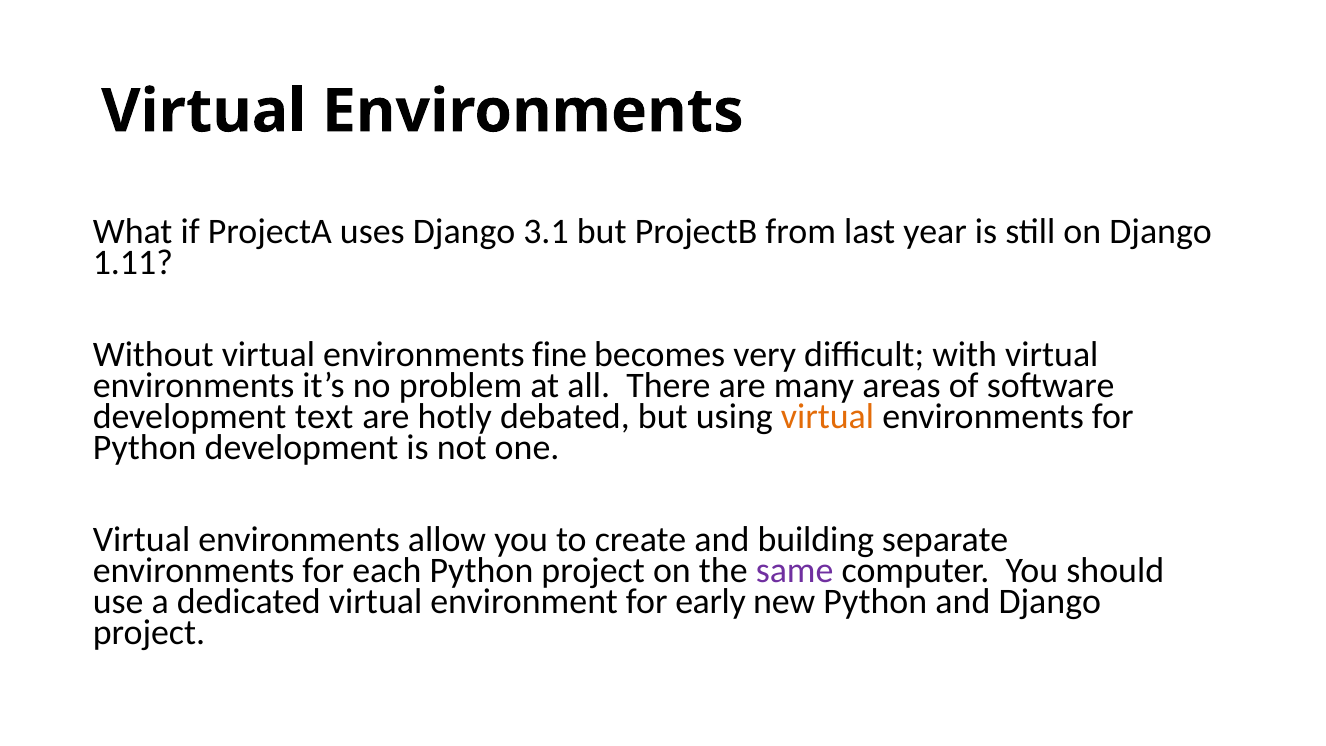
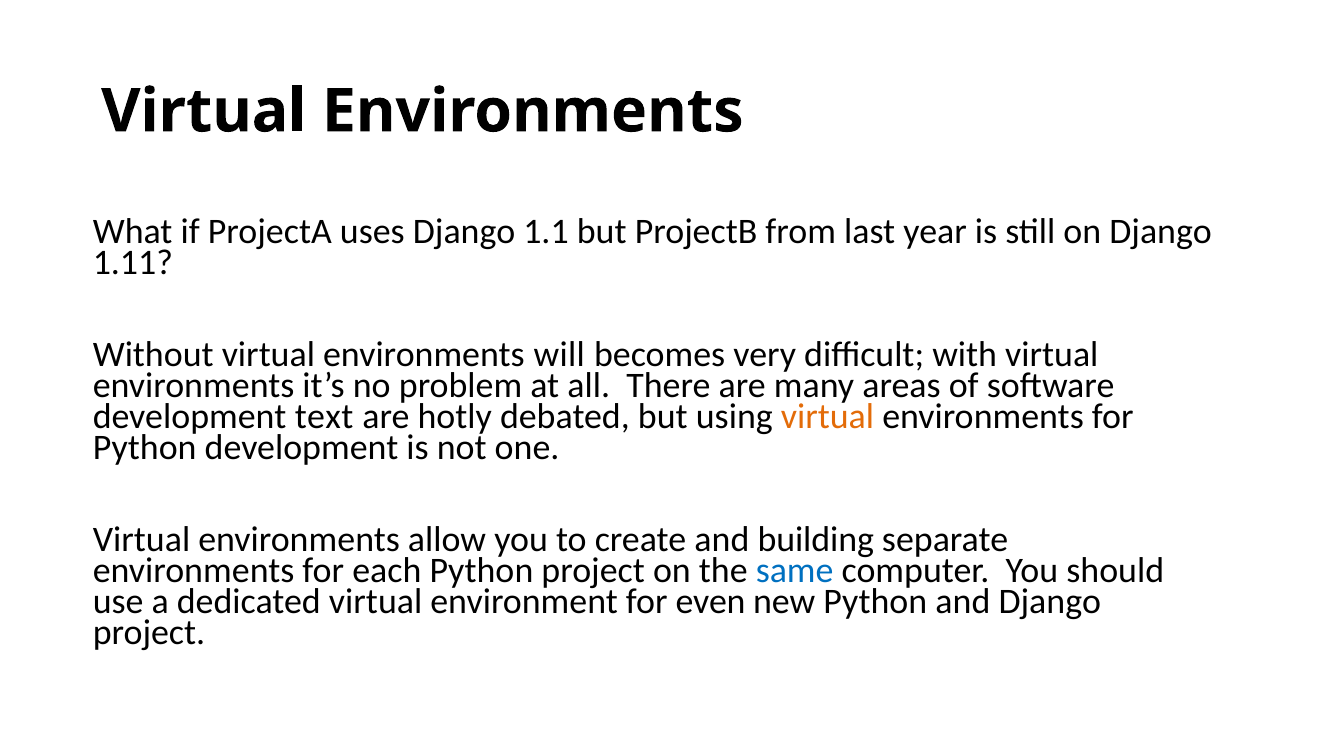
3.1: 3.1 -> 1.1 (546, 231)
fine: fine -> will (559, 354)
same colour: purple -> blue (795, 570)
early: early -> even (711, 601)
